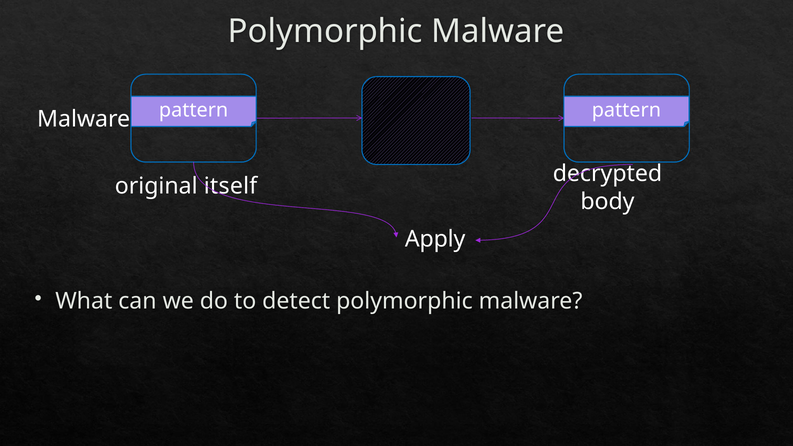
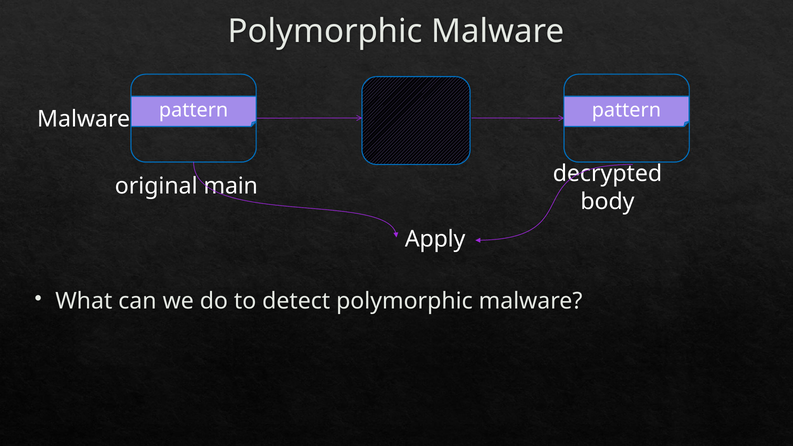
itself: itself -> main (231, 186)
